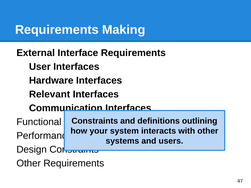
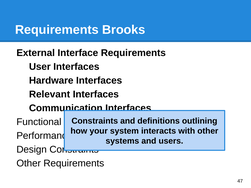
Making: Making -> Brooks (124, 30)
